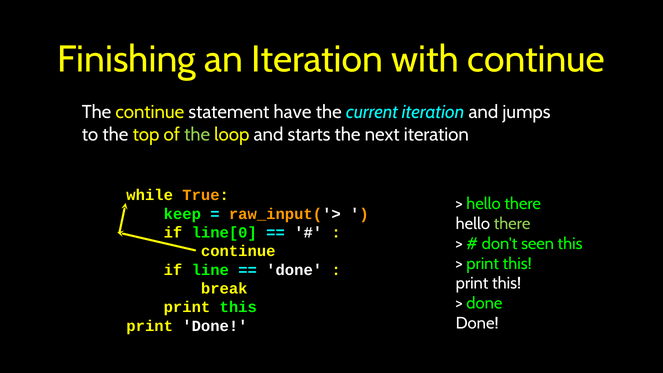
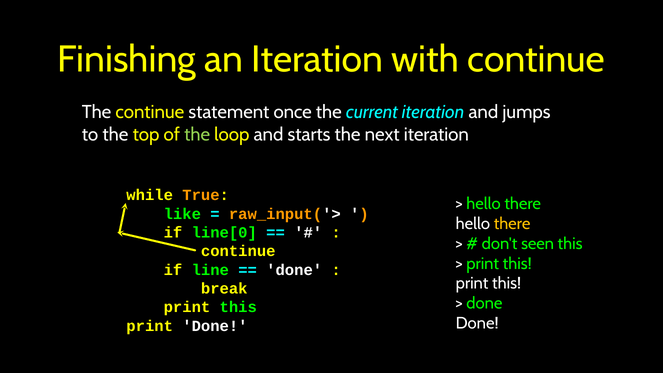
have: have -> once (293, 112)
keep: keep -> like (182, 214)
there colour: light green -> yellow (512, 224)
